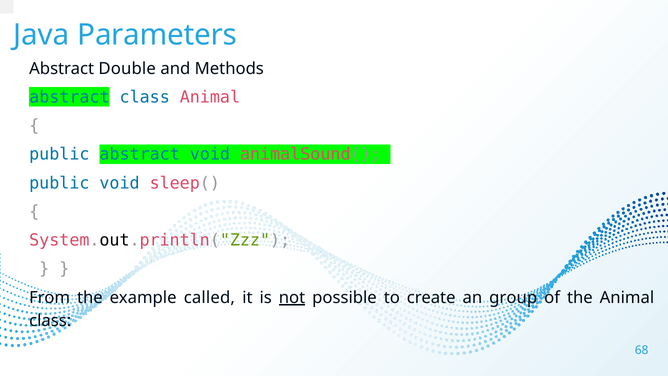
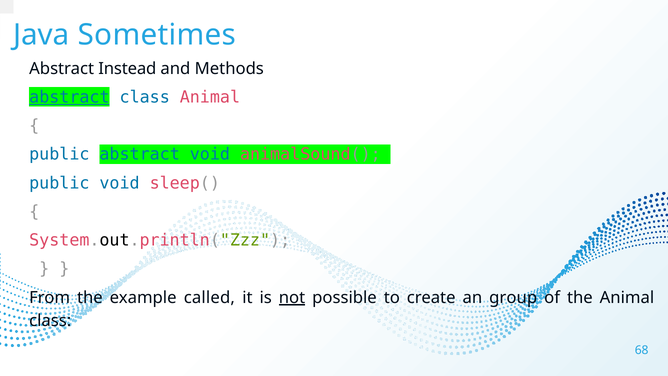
Parameters: Parameters -> Sometimes (157, 35)
Double: Double -> Instead (127, 68)
abstract underline: none -> present (69, 97)
